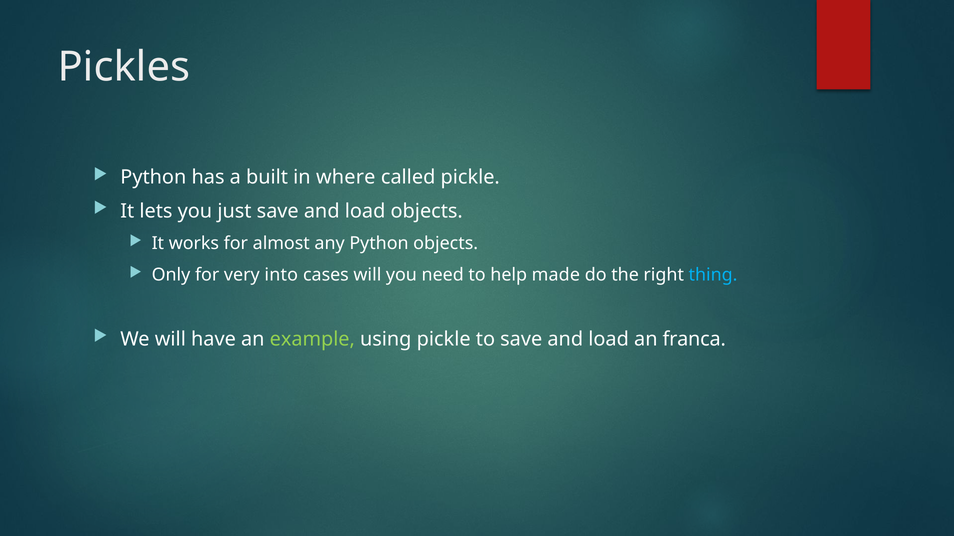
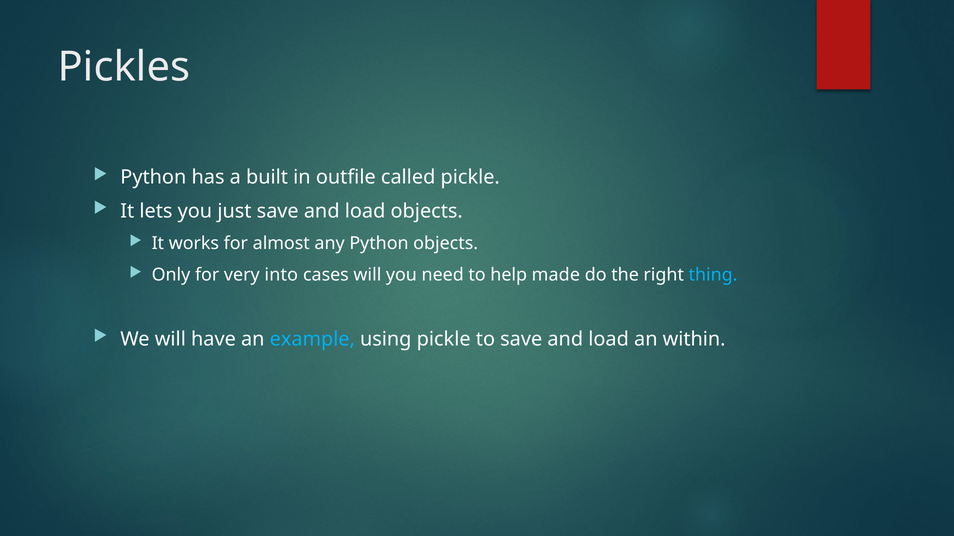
where: where -> outfile (346, 178)
example colour: light green -> light blue (312, 339)
franca: franca -> within (694, 339)
